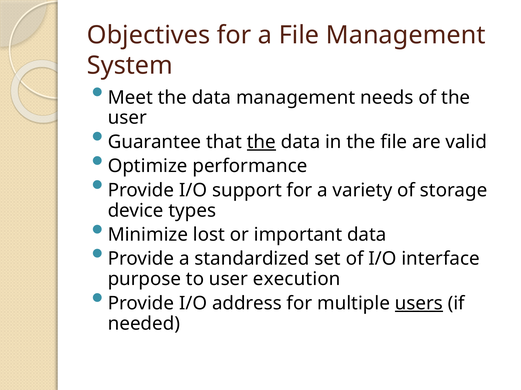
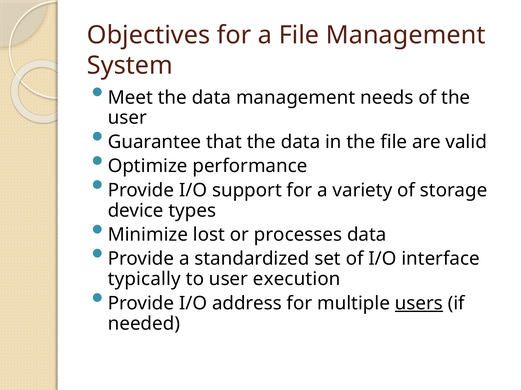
the underline: present -> none (261, 142)
important: important -> processes (298, 235)
purpose: purpose -> typically (144, 280)
